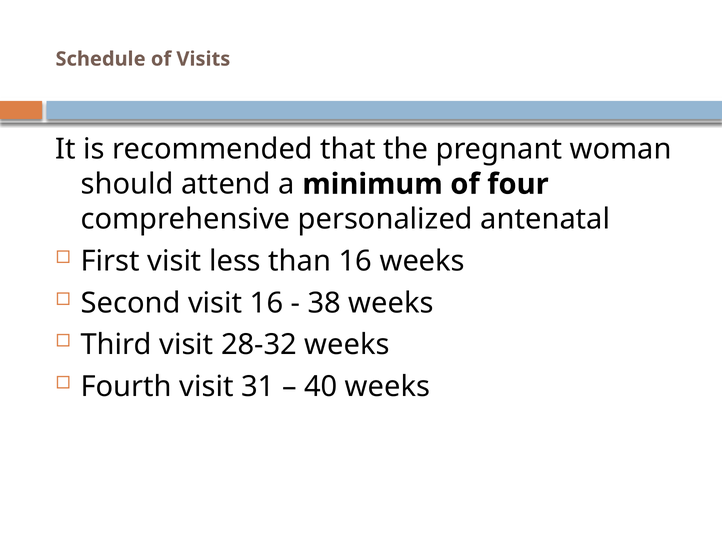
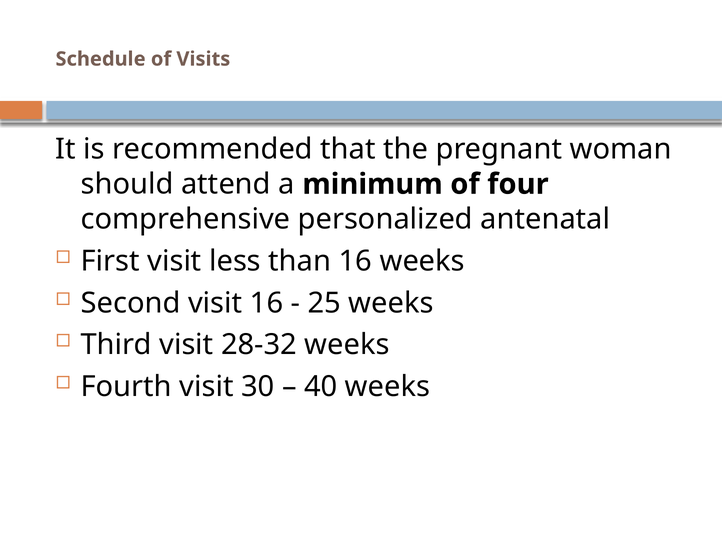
38: 38 -> 25 (324, 303)
31: 31 -> 30 (258, 387)
